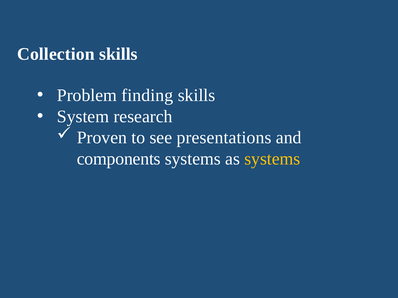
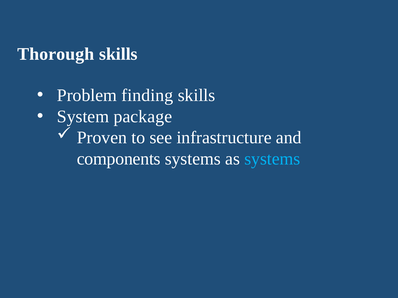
Collection: Collection -> Thorough (56, 54)
research: research -> package (143, 117)
presentations: presentations -> infrastructure (224, 138)
systems colour: yellow -> light blue (272, 159)
